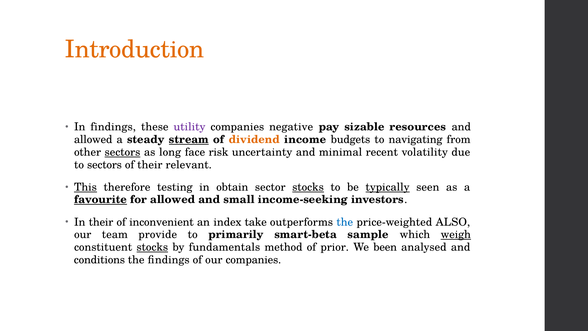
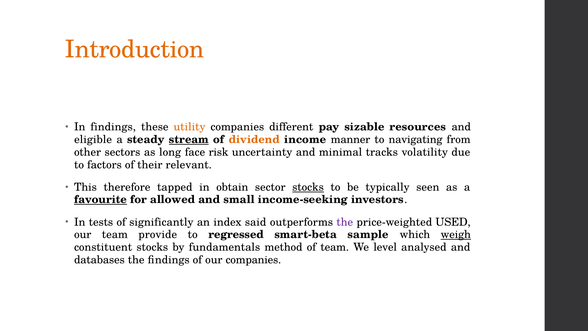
utility colour: purple -> orange (190, 127)
negative: negative -> different (291, 127)
allowed: allowed -> eligible (93, 139)
budgets: budgets -> manner (351, 139)
sectors underline: present -> none (122, 152)
recent: recent -> tracks (382, 152)
to sectors: sectors -> factors (104, 165)
This underline: present -> none (85, 187)
testing: testing -> tapped (175, 187)
typically underline: present -> none (388, 187)
In their: their -> tests (101, 222)
inconvenient: inconvenient -> significantly (161, 222)
take: take -> said (256, 222)
the colour: blue -> purple (345, 222)
ALSO: ALSO -> USED (453, 222)
primarily: primarily -> regressed (236, 234)
stocks underline: present -> none (152, 247)
of prior: prior -> team (335, 247)
been: been -> level (385, 247)
conditions: conditions -> databases (99, 260)
